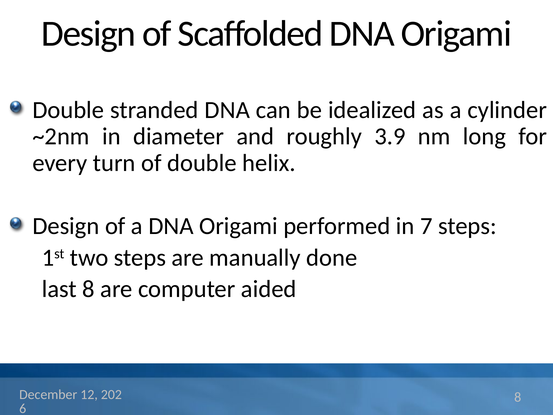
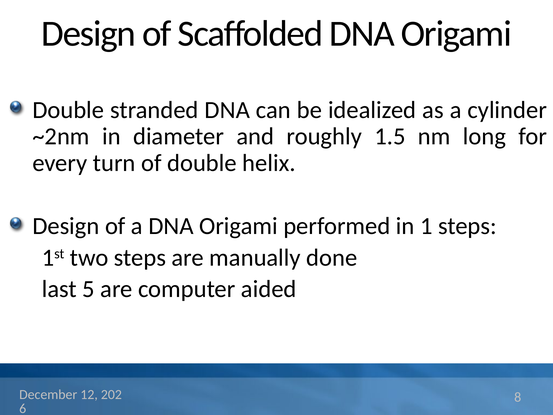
3.9: 3.9 -> 1.5 (390, 136)
7: 7 -> 1 (426, 226)
last 8: 8 -> 5 (88, 289)
